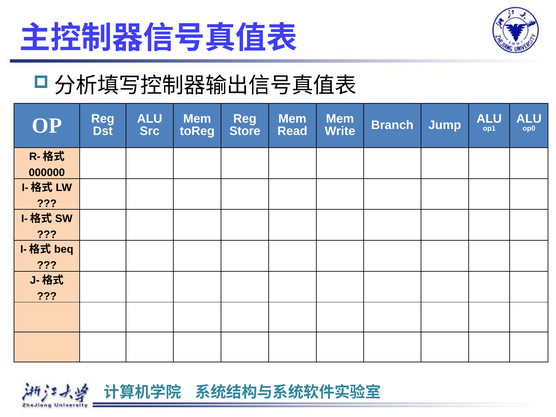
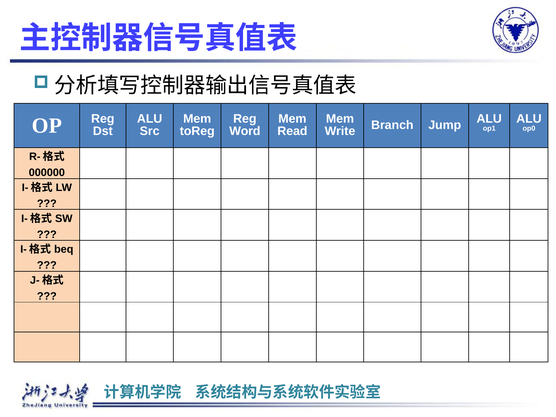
Store: Store -> Word (245, 131)
